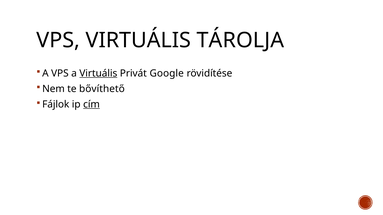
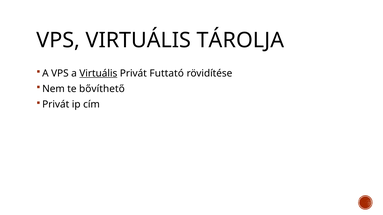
Google: Google -> Futtató (167, 73)
Fájlok: Fájlok -> Privát (56, 105)
cím underline: present -> none (91, 105)
